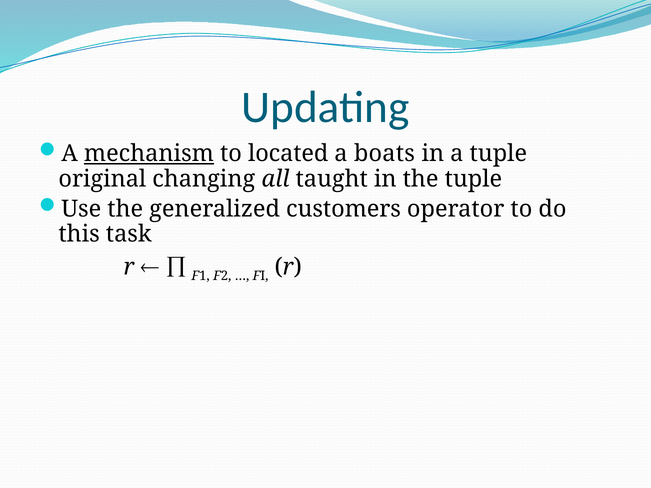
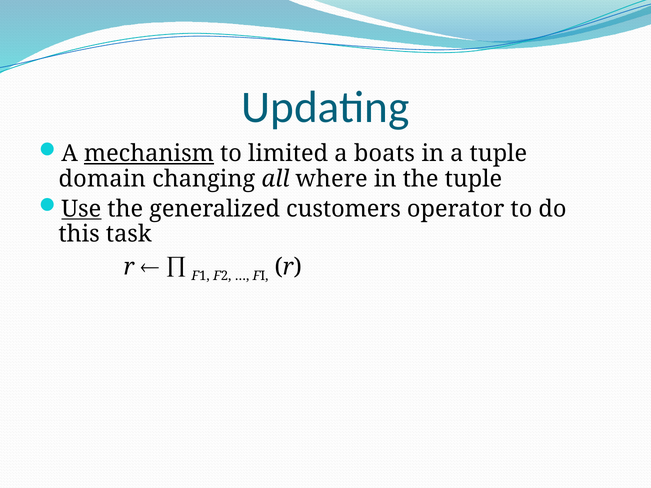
located: located -> limited (288, 154)
original: original -> domain (102, 179)
taught: taught -> where (332, 179)
Use underline: none -> present (81, 209)
